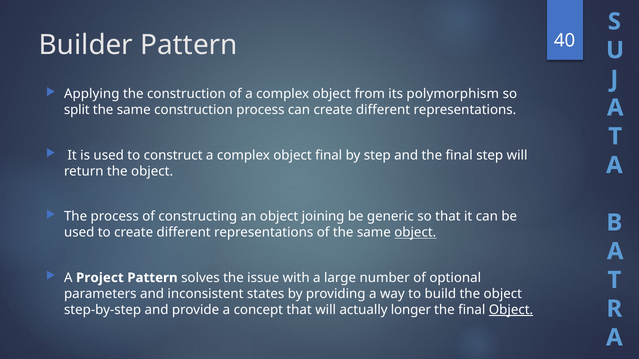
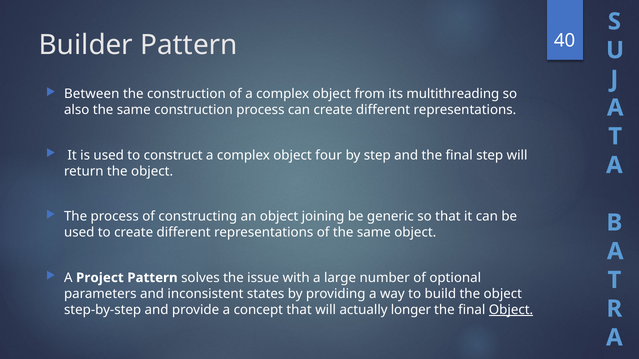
Applying: Applying -> Between (92, 94)
polymorphism: polymorphism -> multithreading (453, 94)
split: split -> also (77, 110)
object final: final -> four (329, 155)
object underline: present -> none (415, 233)
